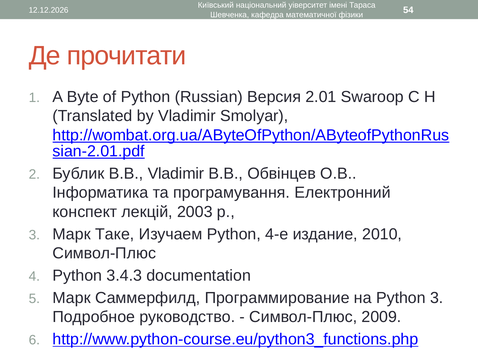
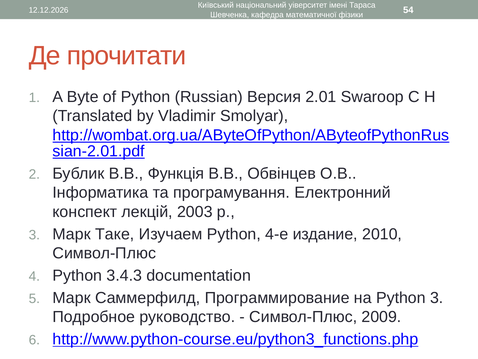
В.В Vladimir: Vladimir -> Функція (176, 173)
